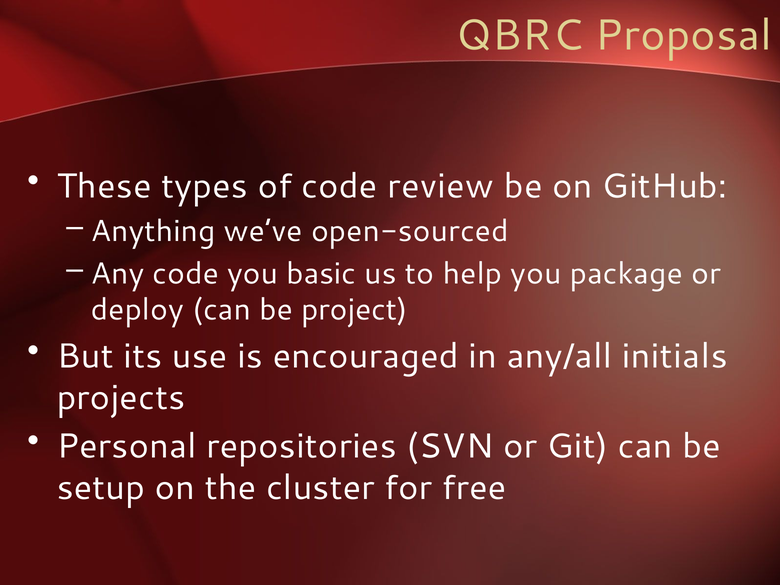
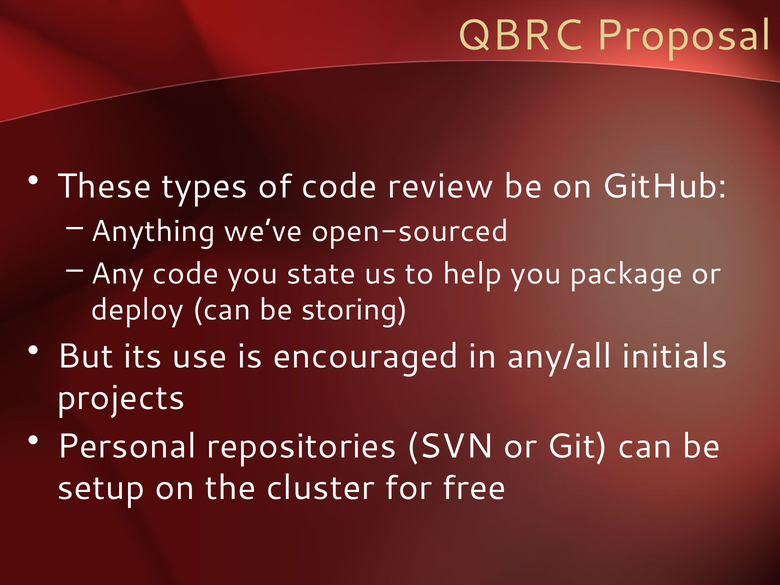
basic: basic -> state (321, 274)
project: project -> storing (355, 310)
